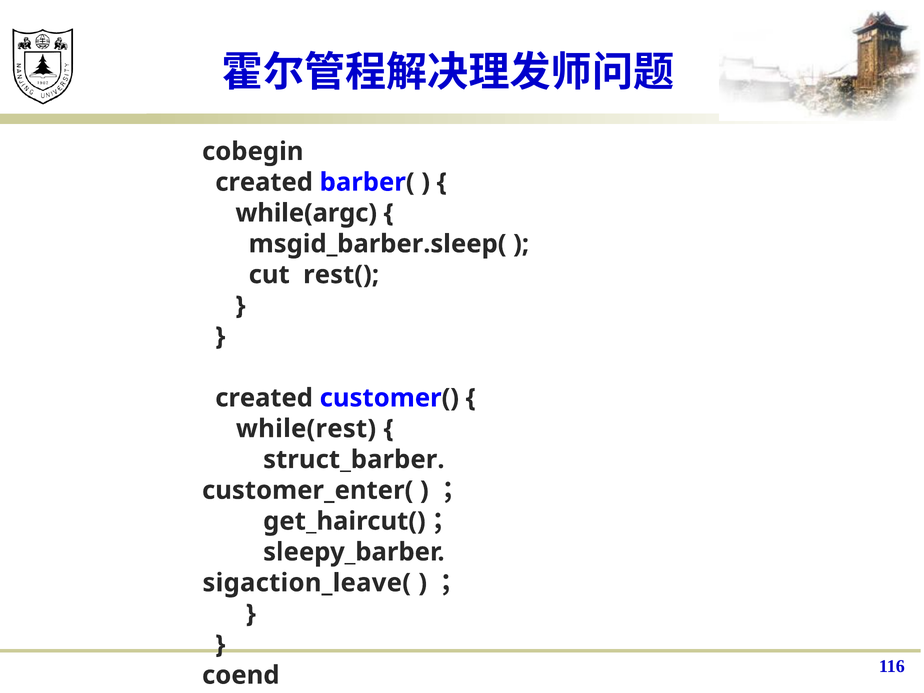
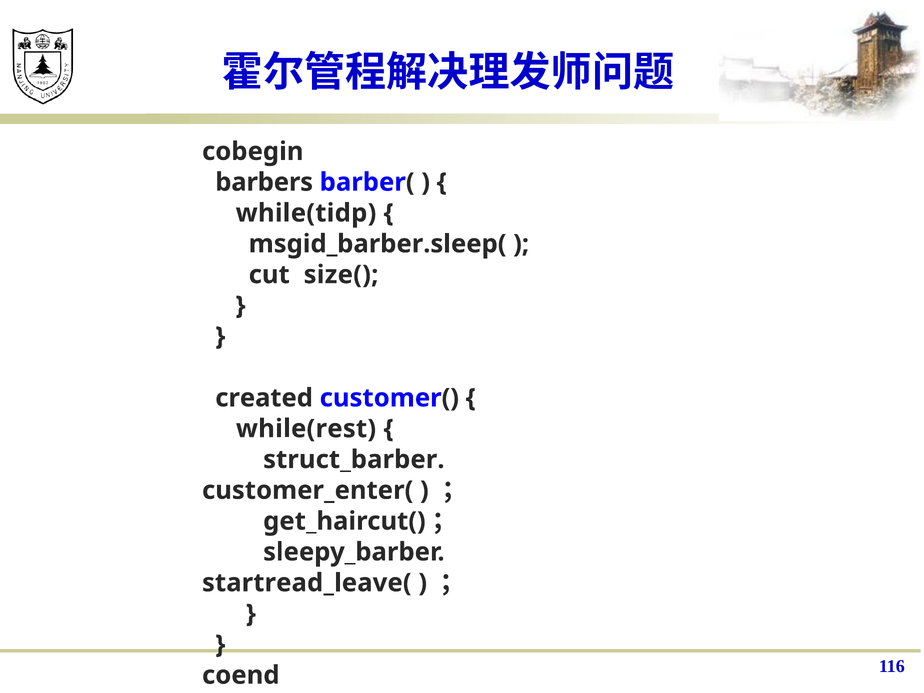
created: created -> barbers (264, 182)
while(argc: while(argc -> while(tidp (306, 213)
rest(: rest( -> size( (341, 275)
sigaction_leave(: sigaction_leave( -> startread_leave( (307, 583)
